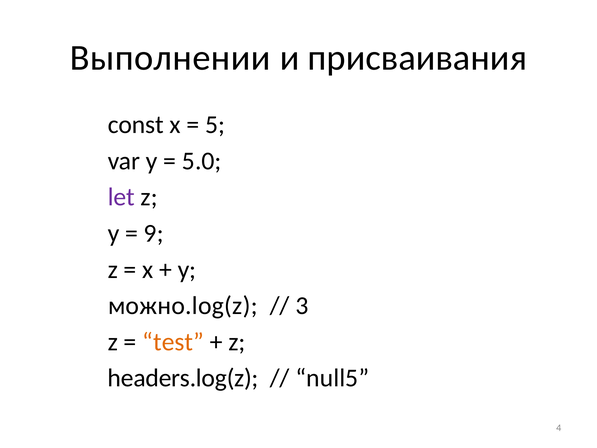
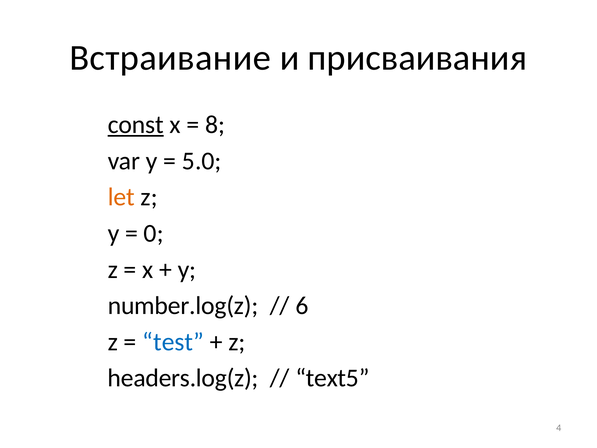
Выполнении: Выполнении -> Встраивание (170, 58)
const underline: none -> present (136, 125)
5: 5 -> 8 (215, 125)
let colour: purple -> orange (121, 197)
9: 9 -> 0 (154, 233)
можно.log(z: можно.log(z -> number.log(z (183, 306)
3: 3 -> 6 (302, 306)
test colour: orange -> blue (173, 342)
null5: null5 -> text5 (332, 378)
